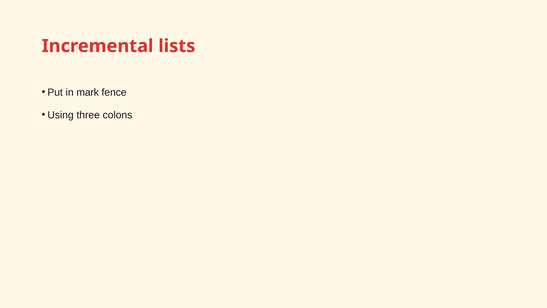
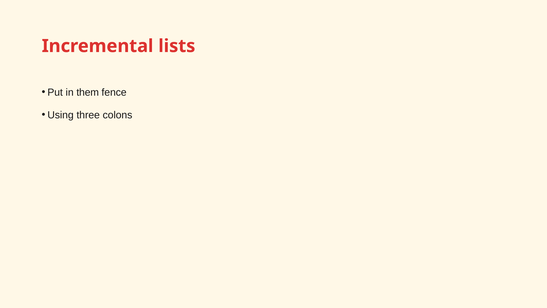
mark: mark -> them (88, 92)
